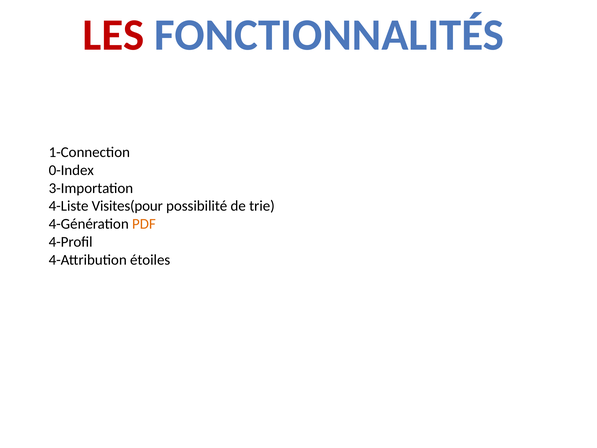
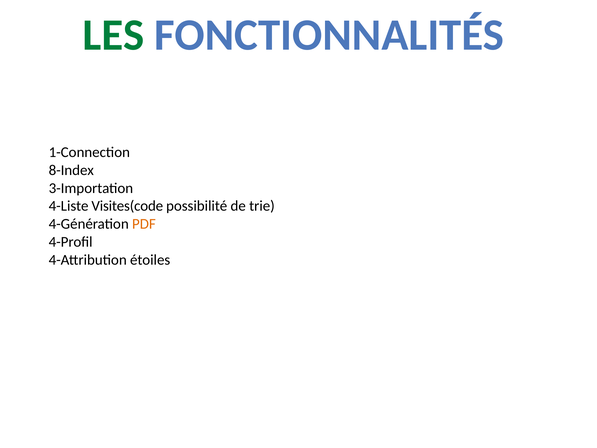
LES colour: red -> green (113, 35)
0-Index: 0-Index -> 8-Index (71, 170)
Visites(pour: Visites(pour -> Visites(code (127, 206)
